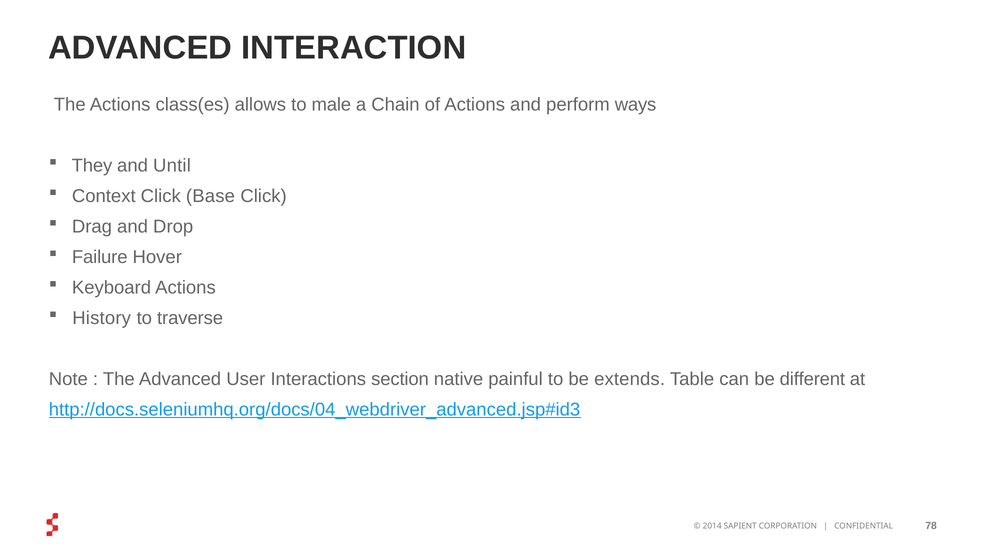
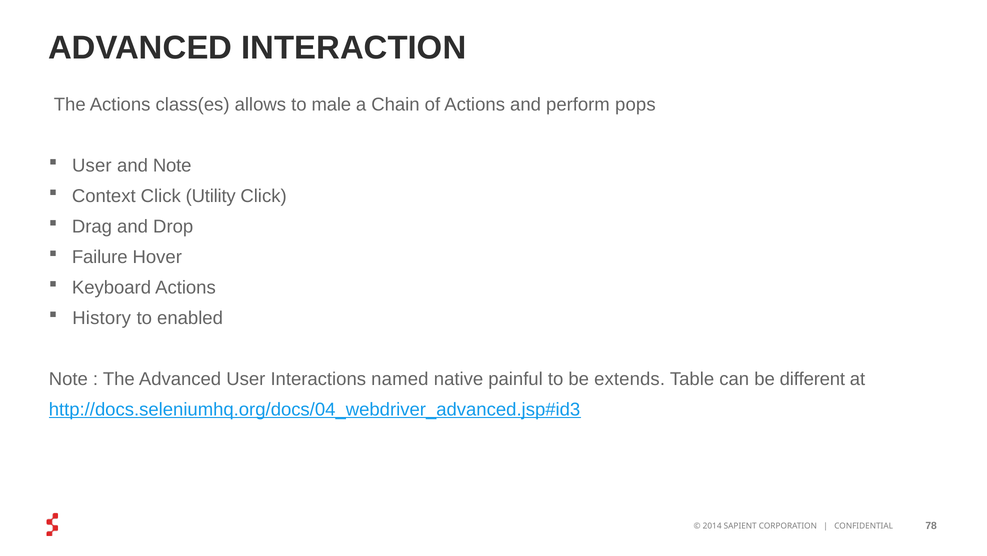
ways: ways -> pops (635, 105)
They: They -> User (92, 165)
and Until: Until -> Note (172, 165)
Base: Base -> Utility (211, 196)
traverse: traverse -> enabled (190, 318)
section: section -> named (400, 379)
